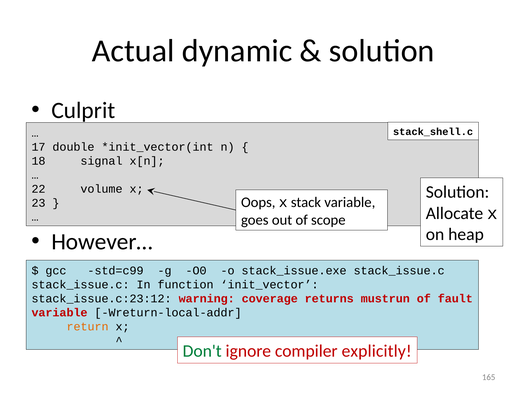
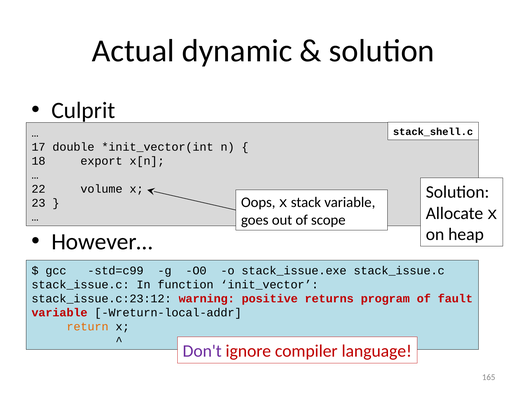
signal: signal -> export (101, 161)
coverage: coverage -> positive (270, 299)
mustrun: mustrun -> program (385, 299)
Don't colour: green -> purple (202, 351)
explicitly: explicitly -> language (377, 351)
